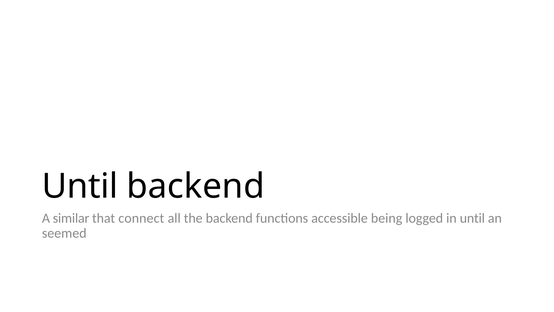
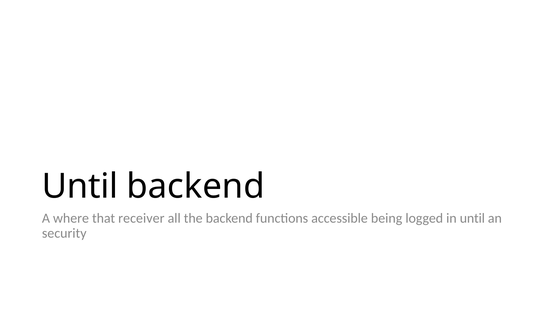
similar: similar -> where (71, 218)
connect: connect -> receiver (141, 218)
seemed: seemed -> security (64, 233)
